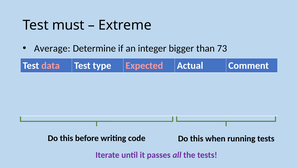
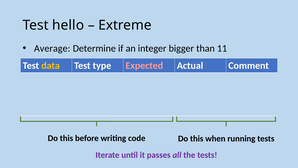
must: must -> hello (68, 25)
than 73: 73 -> 11 (222, 48)
data colour: pink -> yellow (51, 65)
